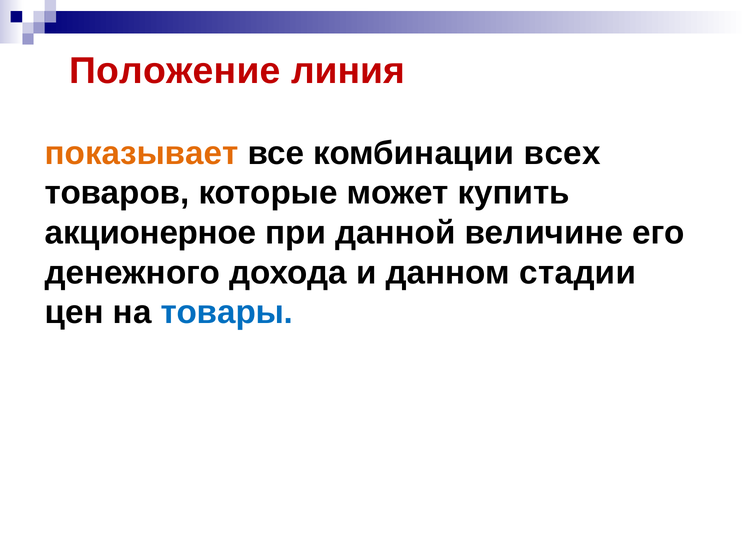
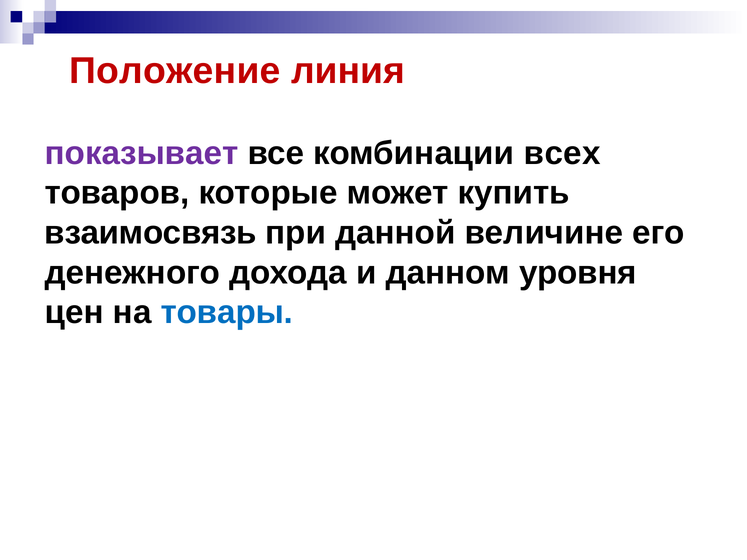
показывает colour: orange -> purple (142, 153)
акционерное: акционерное -> взаимосвязь (151, 233)
стадии: стадии -> уровня (578, 273)
